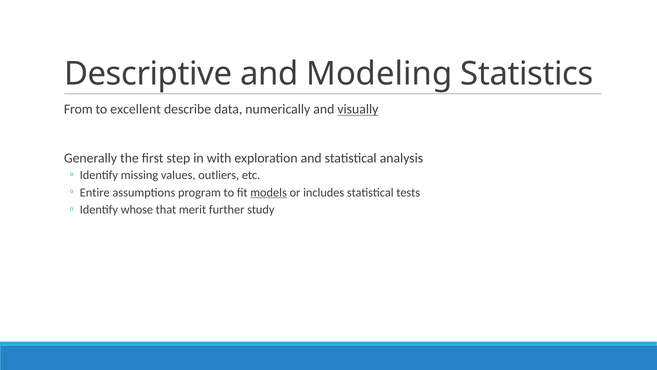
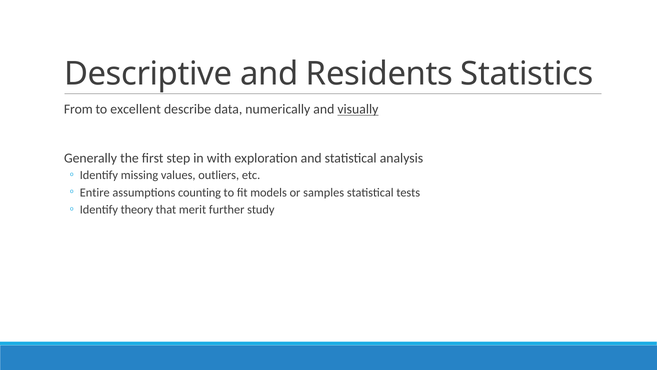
Modeling: Modeling -> Residents (380, 74)
program: program -> counting (200, 192)
models underline: present -> none (269, 192)
includes: includes -> samples (324, 192)
whose: whose -> theory (137, 210)
